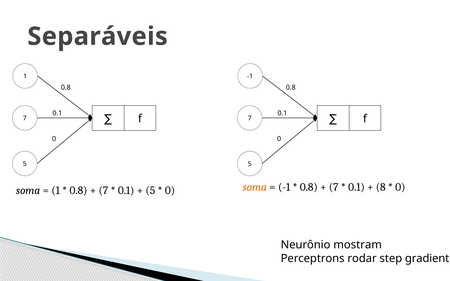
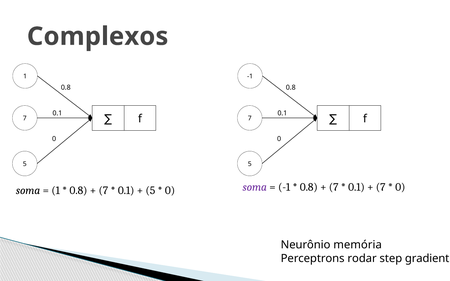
Separáveis: Separáveis -> Complexos (98, 36)
soma colour: orange -> purple (255, 187)
8: 8 -> 7 (381, 187)
mostram: mostram -> memória (358, 245)
